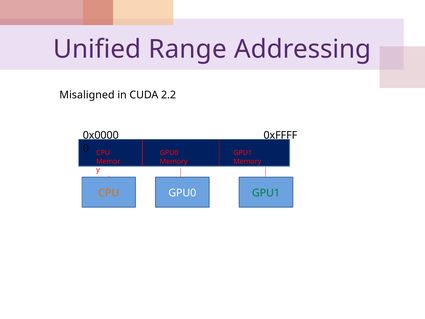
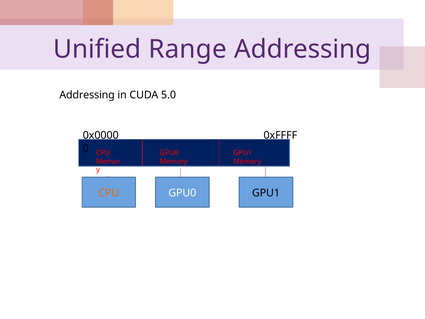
Misaligned: Misaligned -> Addressing (87, 95)
2.2: 2.2 -> 5.0 (169, 95)
GPU1 colour: green -> black (266, 193)
